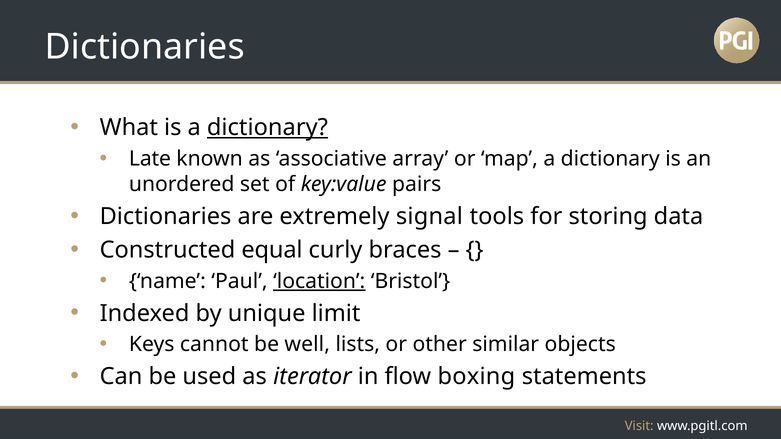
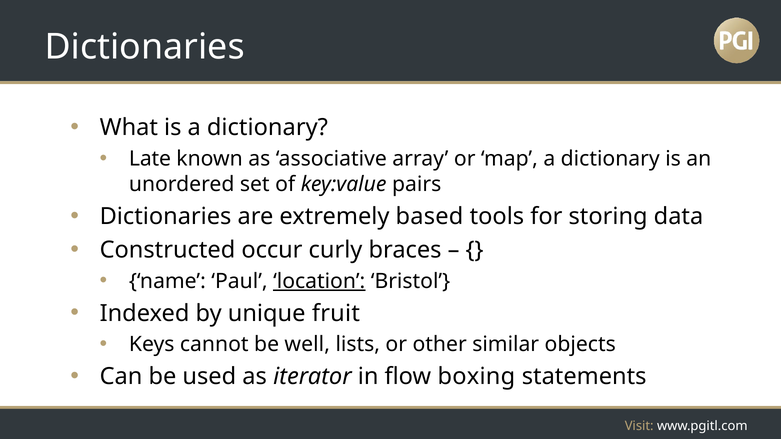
dictionary underline: present -> none (267, 128)
signal: signal -> based (429, 217)
equal: equal -> occur (272, 250)
limit: limit -> fruit (336, 313)
